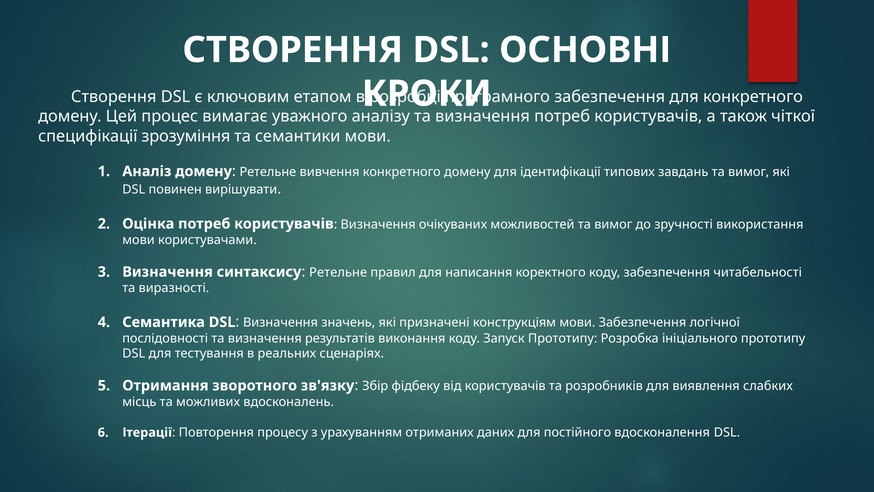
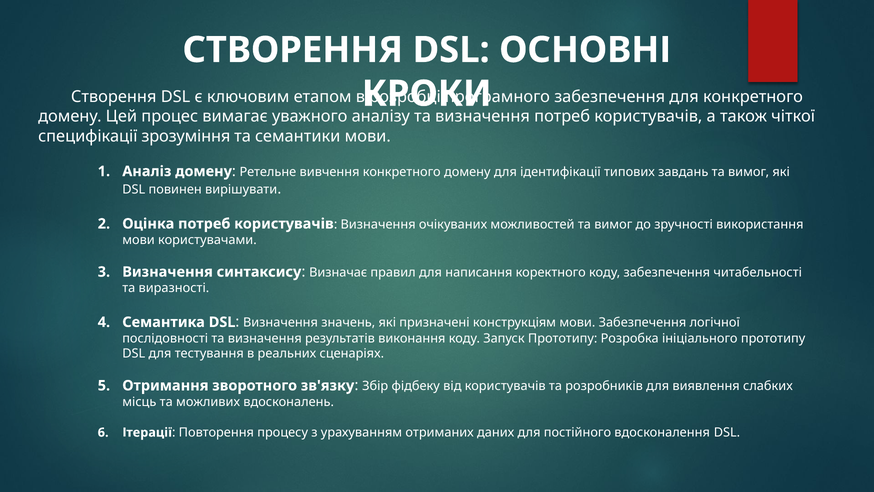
синтаксису Ретельне: Ретельне -> Визначає (338, 272)
